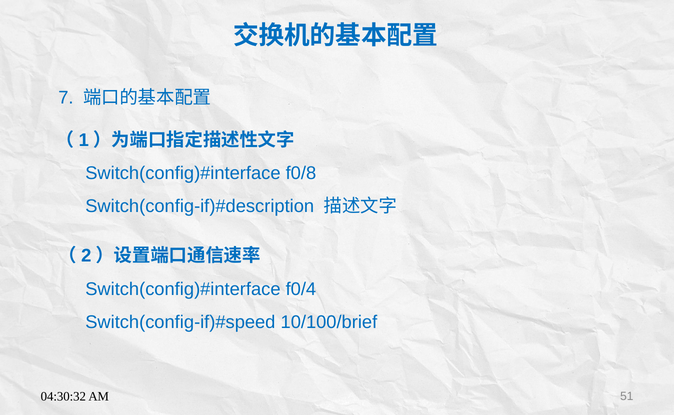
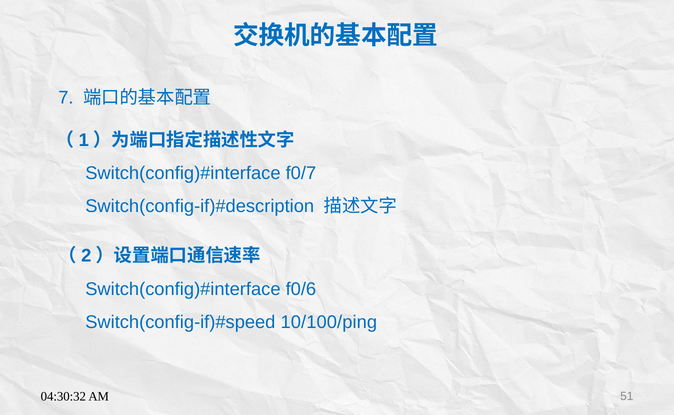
f0/8: f0/8 -> f0/7 (301, 173)
f0/4: f0/4 -> f0/6 (301, 289)
10/100/brief: 10/100/brief -> 10/100/ping (329, 322)
